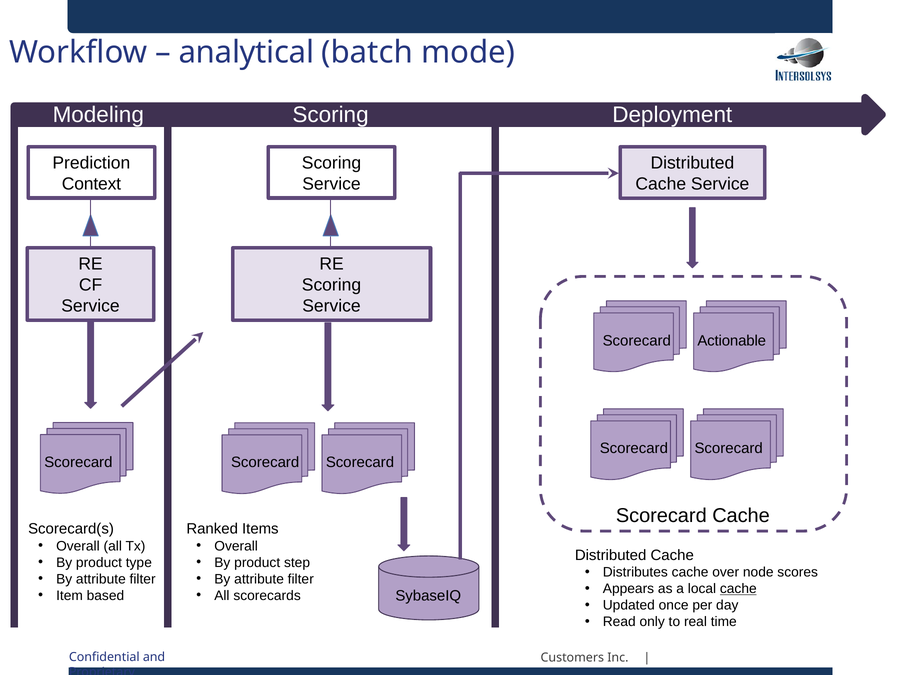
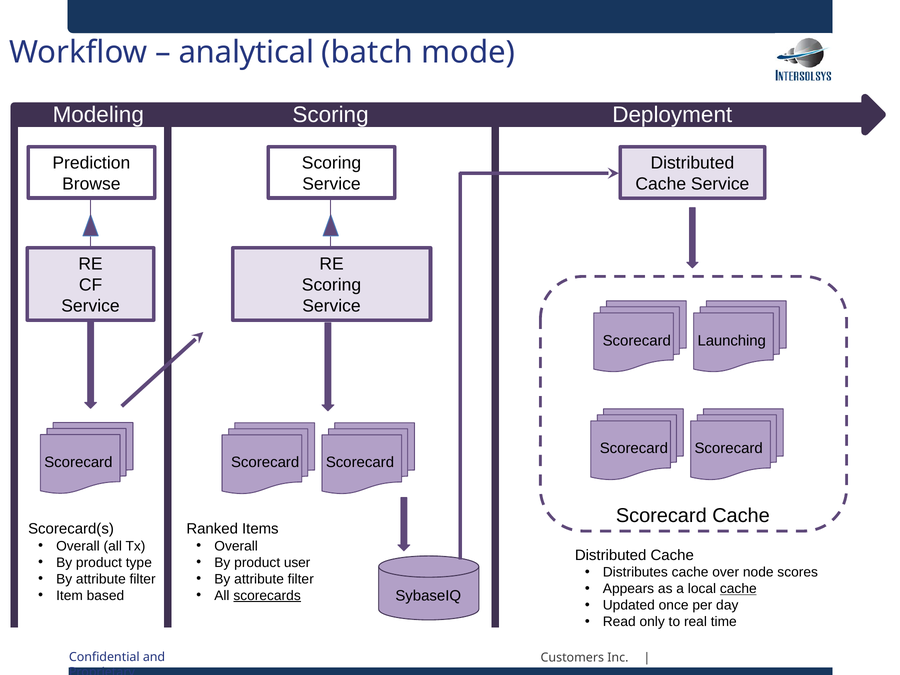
Context: Context -> Browse (91, 184)
Actionable: Actionable -> Launching (732, 341)
step: step -> user (297, 563)
scorecards underline: none -> present (267, 596)
